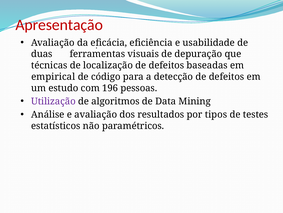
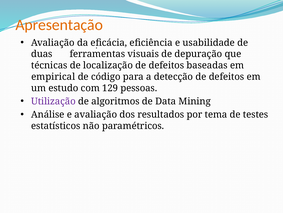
Apresentação colour: red -> orange (59, 25)
196: 196 -> 129 (110, 88)
tipos: tipos -> tema (216, 114)
